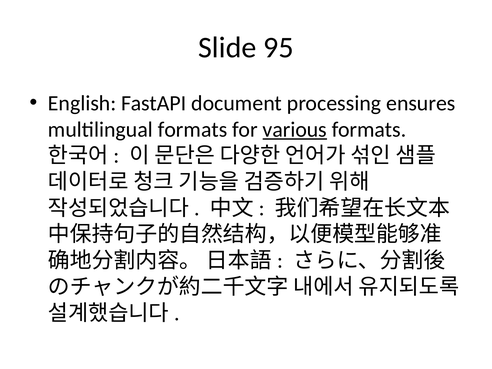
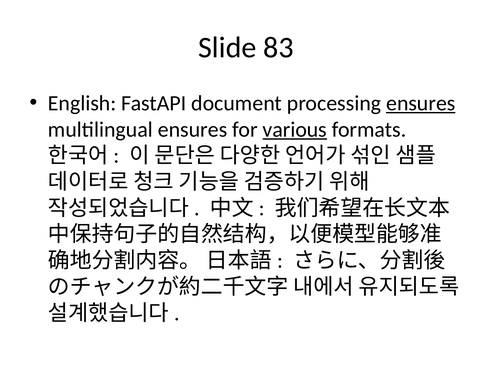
95: 95 -> 83 (278, 48)
ensures underline: none -> present (421, 103)
multilingual formats: formats -> ensures (193, 129)
